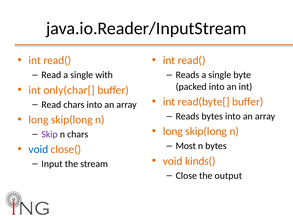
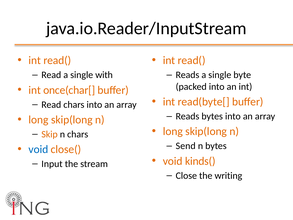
only(char[: only(char[ -> once(char[ (69, 90)
Skip colour: purple -> orange (50, 134)
Most: Most -> Send (186, 146)
output: output -> writing (228, 175)
